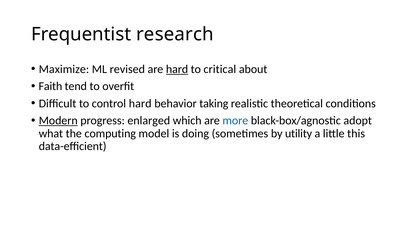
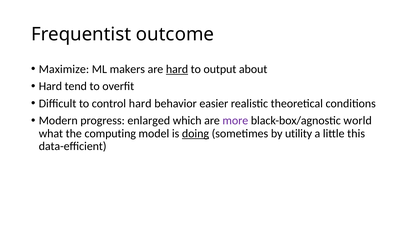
research: research -> outcome (175, 34)
revised: revised -> makers (127, 69)
critical: critical -> output (220, 69)
Faith: Faith -> Hard (50, 86)
taking: taking -> easier (214, 103)
Modern underline: present -> none (58, 120)
more colour: blue -> purple (235, 120)
adopt: adopt -> world (358, 120)
doing underline: none -> present (195, 133)
